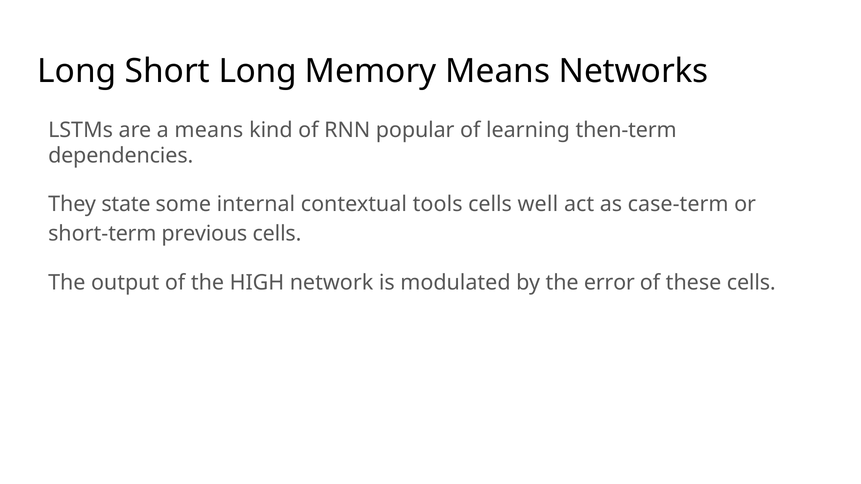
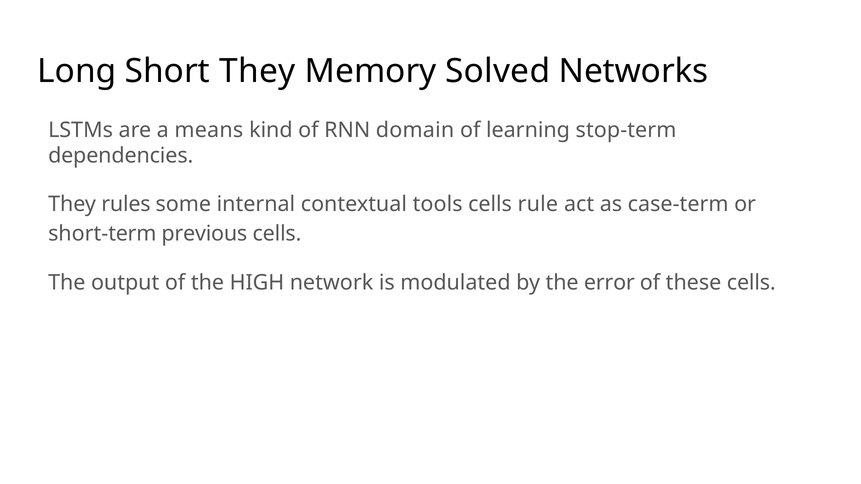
Short Long: Long -> They (257, 71)
Memory Means: Means -> Solved (498, 71)
popular: popular -> domain (415, 130)
then-term: then-term -> stop-term (626, 130)
state: state -> rules (126, 204)
well: well -> rule (538, 204)
